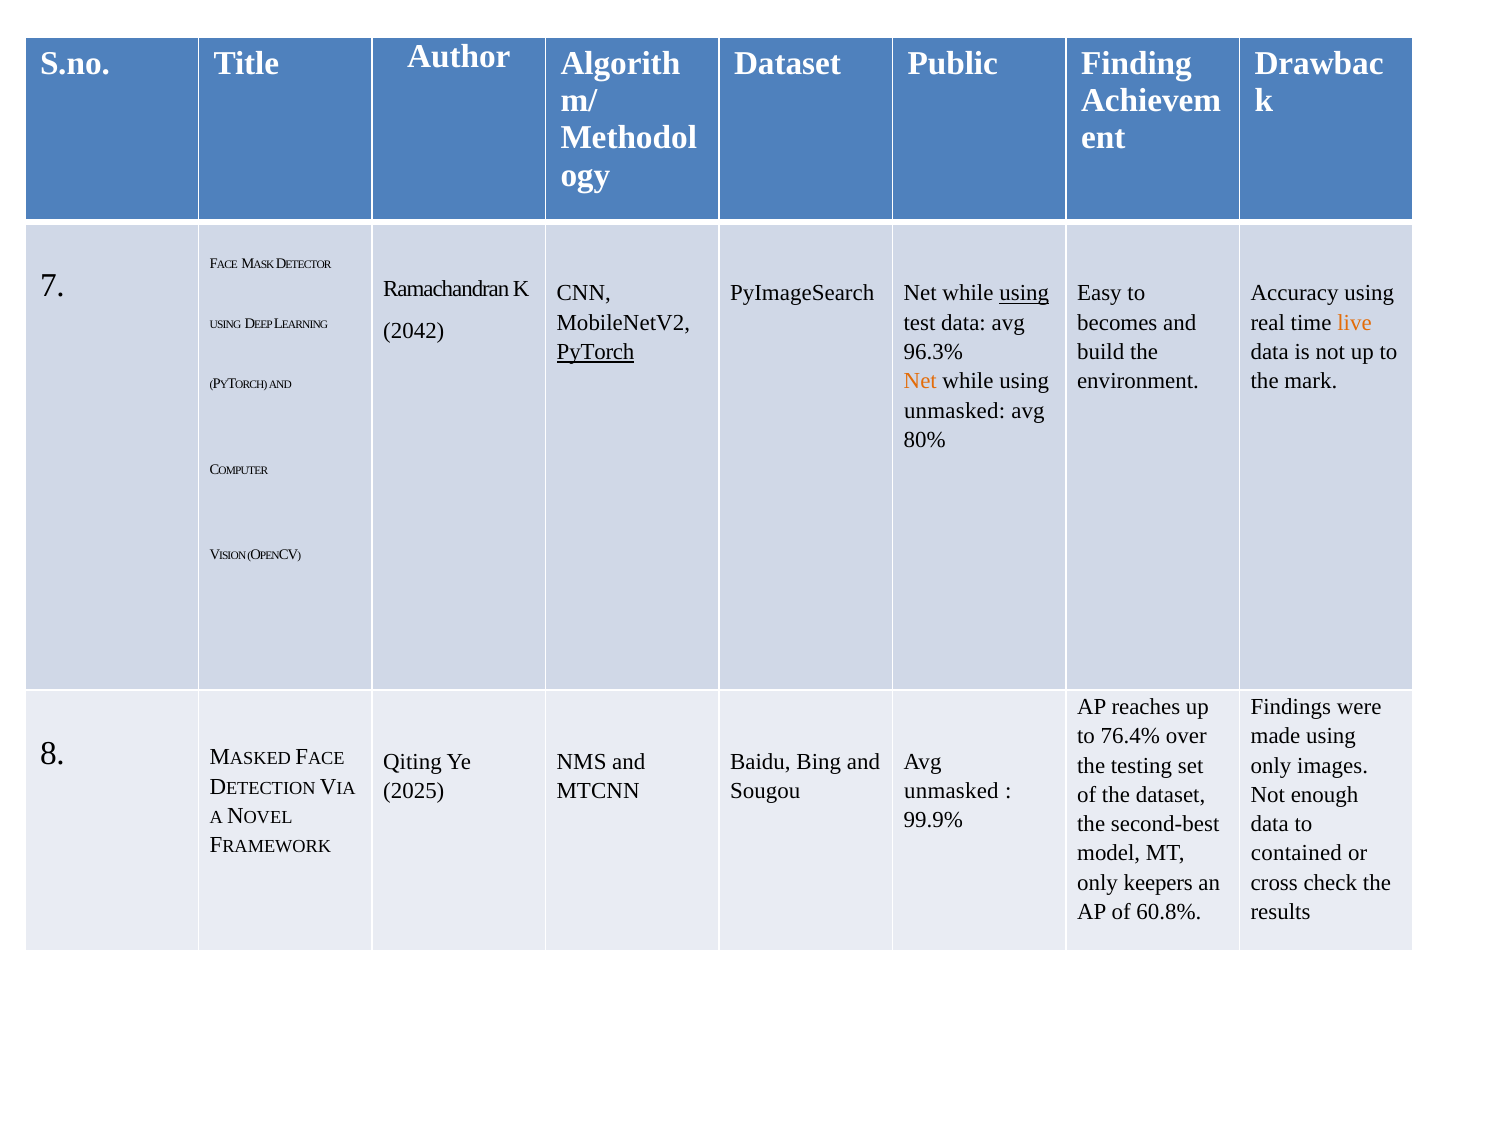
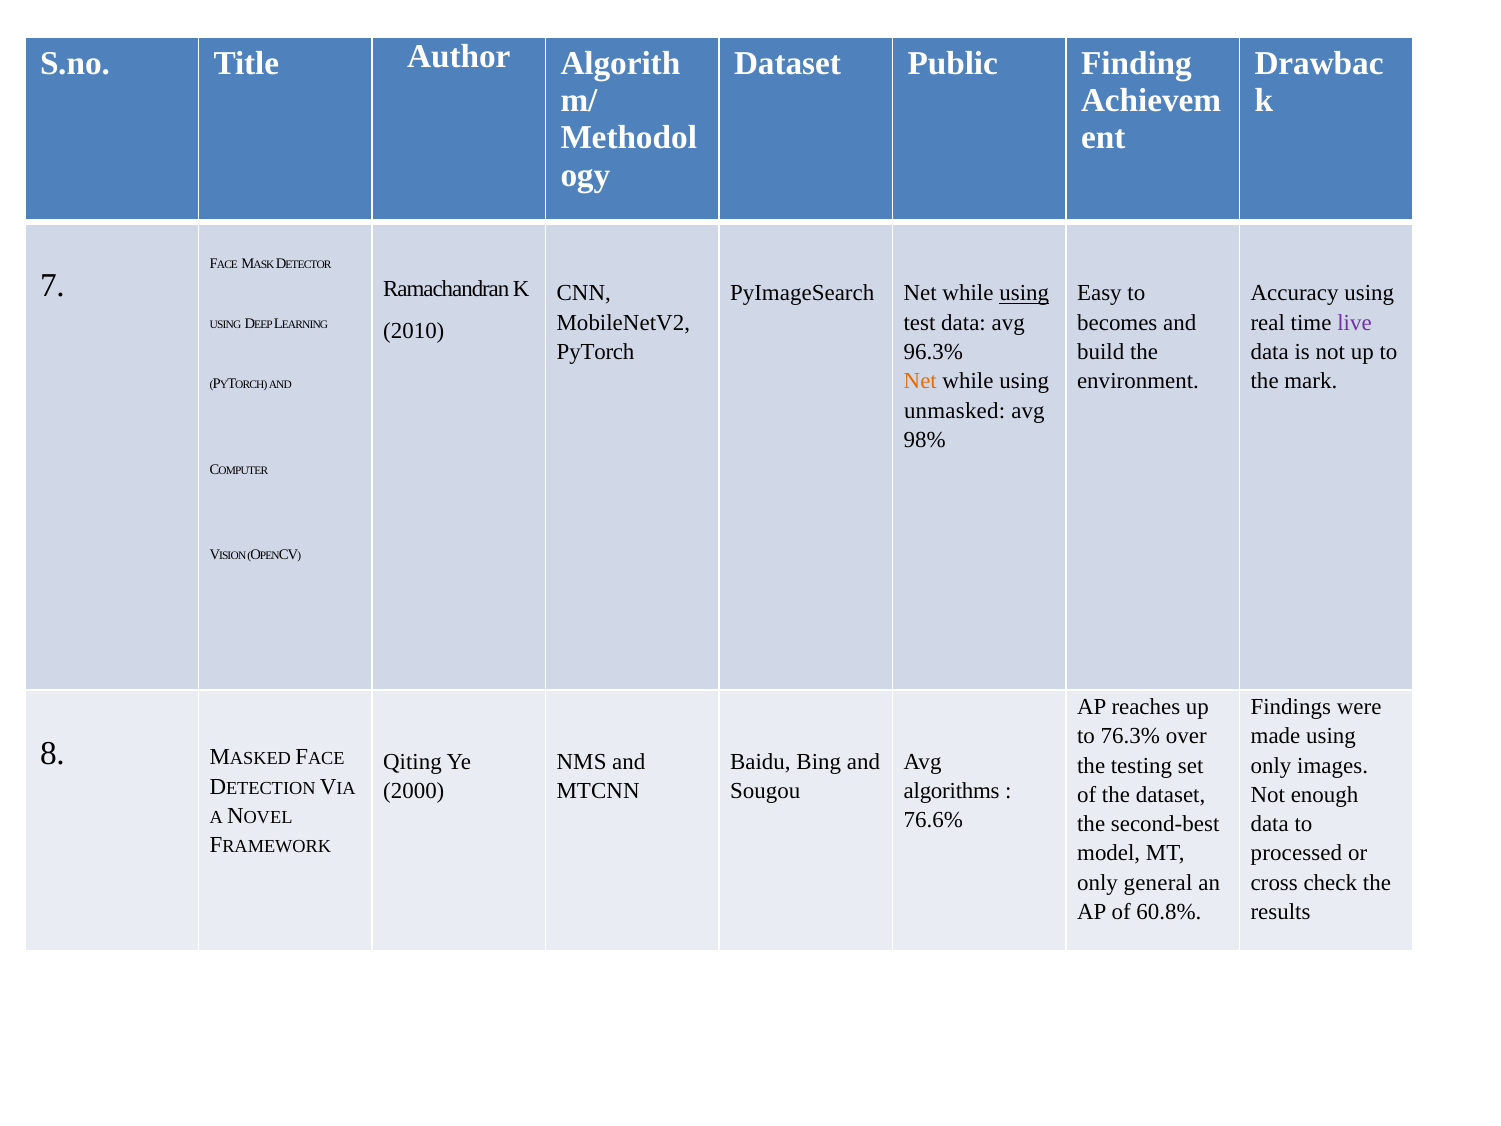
live colour: orange -> purple (1355, 323)
2042: 2042 -> 2010 (414, 331)
PyTorch underline: present -> none (596, 352)
80%: 80% -> 98% (925, 440)
76.4%: 76.4% -> 76.3% (1130, 736)
2025: 2025 -> 2000 (414, 791)
unmasked: unmasked -> algorithms (952, 791)
99.9%: 99.9% -> 76.6% (933, 820)
contained: contained -> processed (1296, 853)
keepers: keepers -> general (1158, 883)
